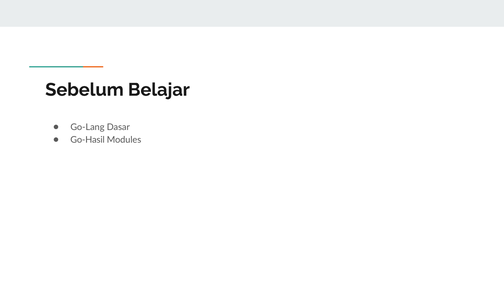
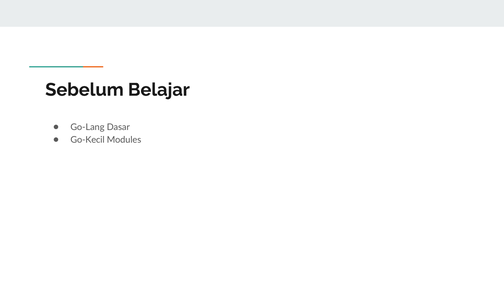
Go-Hasil: Go-Hasil -> Go-Kecil (88, 140)
